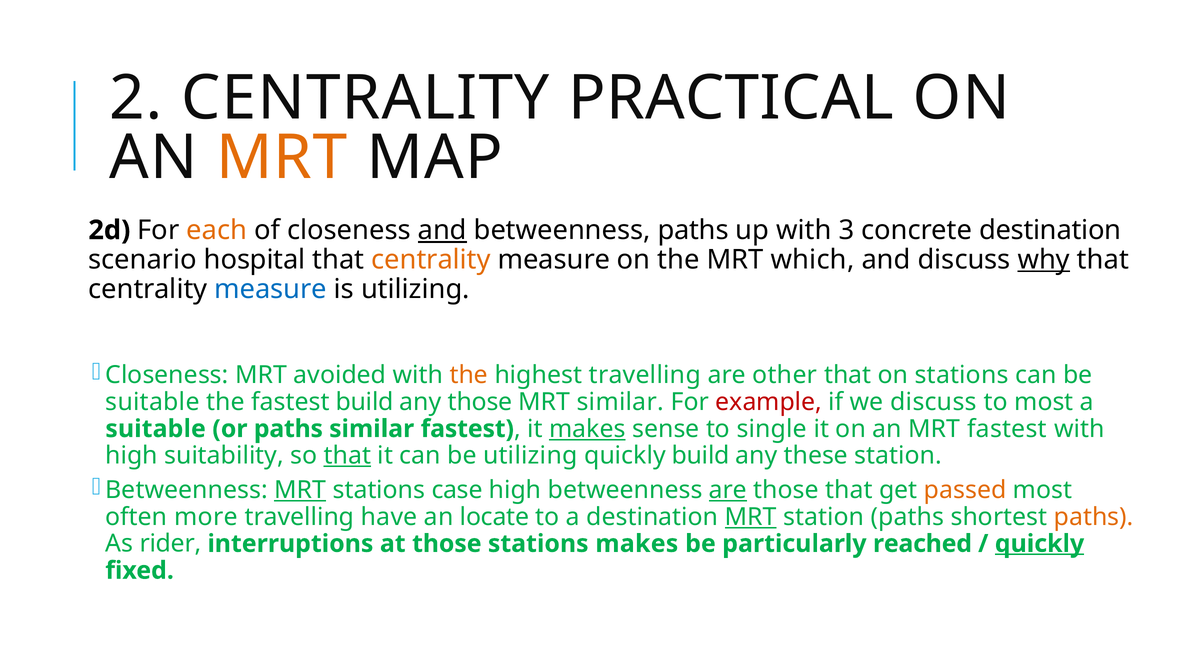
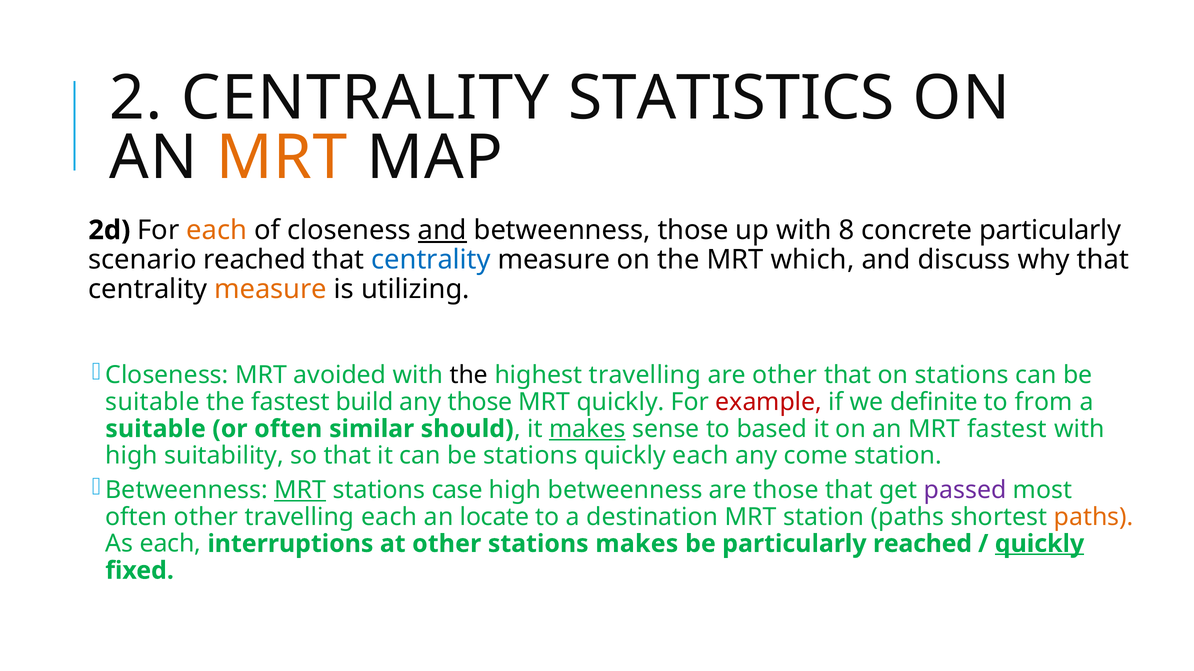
PRACTICAL: PRACTICAL -> STATISTICS (731, 98)
betweenness paths: paths -> those (693, 230)
3: 3 -> 8 (846, 230)
concrete destination: destination -> particularly (1050, 230)
scenario hospital: hospital -> reached (255, 260)
centrality colour: orange -> blue (431, 260)
why underline: present -> none (1044, 260)
measure colour: blue -> orange (271, 289)
the colour: orange -> black (469, 376)
MRT similar: similar -> quickly (621, 402)
we discuss: discuss -> definite (934, 402)
to most: most -> from (1044, 402)
or paths: paths -> often (288, 429)
similar fastest: fastest -> should (467, 429)
single: single -> based (772, 429)
that underline: present -> none (347, 456)
be utilizing: utilizing -> stations (530, 456)
quickly build: build -> each (700, 456)
these: these -> come (816, 456)
are underline: present -> none (728, 490)
passed colour: orange -> purple (965, 490)
often more: more -> other (206, 517)
travelling have: have -> each (389, 517)
MRT underline: present -> none (751, 517)
As rider: rider -> each (170, 544)
at those: those -> other (447, 544)
